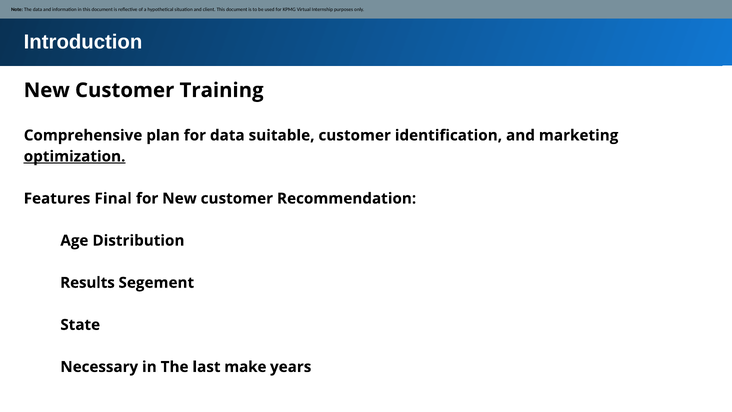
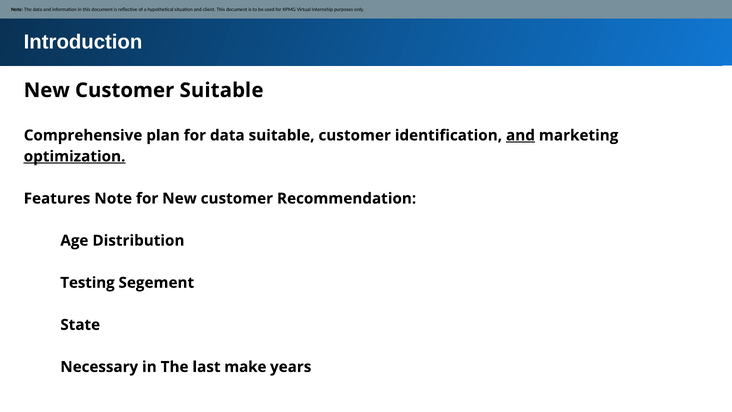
Customer Training: Training -> Suitable (222, 90)
and underline: none -> present (520, 135)
Features Final: Final -> Note (113, 198)
Results: Results -> Testing (87, 283)
